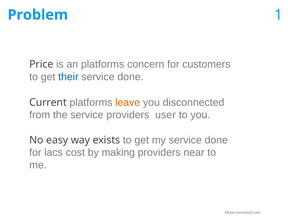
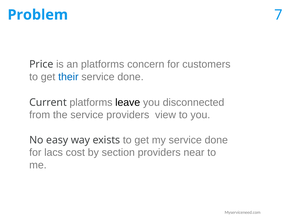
1: 1 -> 7 (278, 15)
leave colour: orange -> black (128, 102)
user: user -> view (166, 115)
making: making -> section (118, 152)
